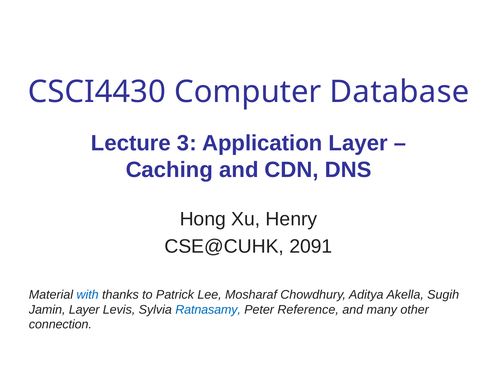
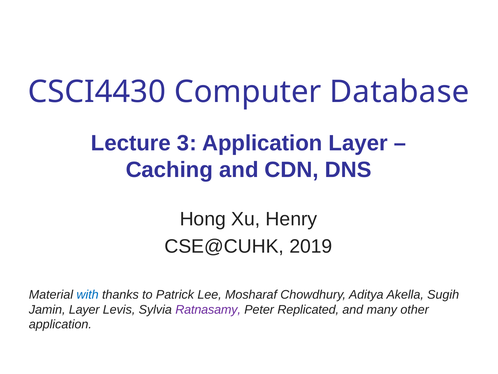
2091: 2091 -> 2019 (311, 246)
Ratnasamy colour: blue -> purple (208, 309)
Reference: Reference -> Replicated (308, 309)
connection: connection -> application (60, 324)
